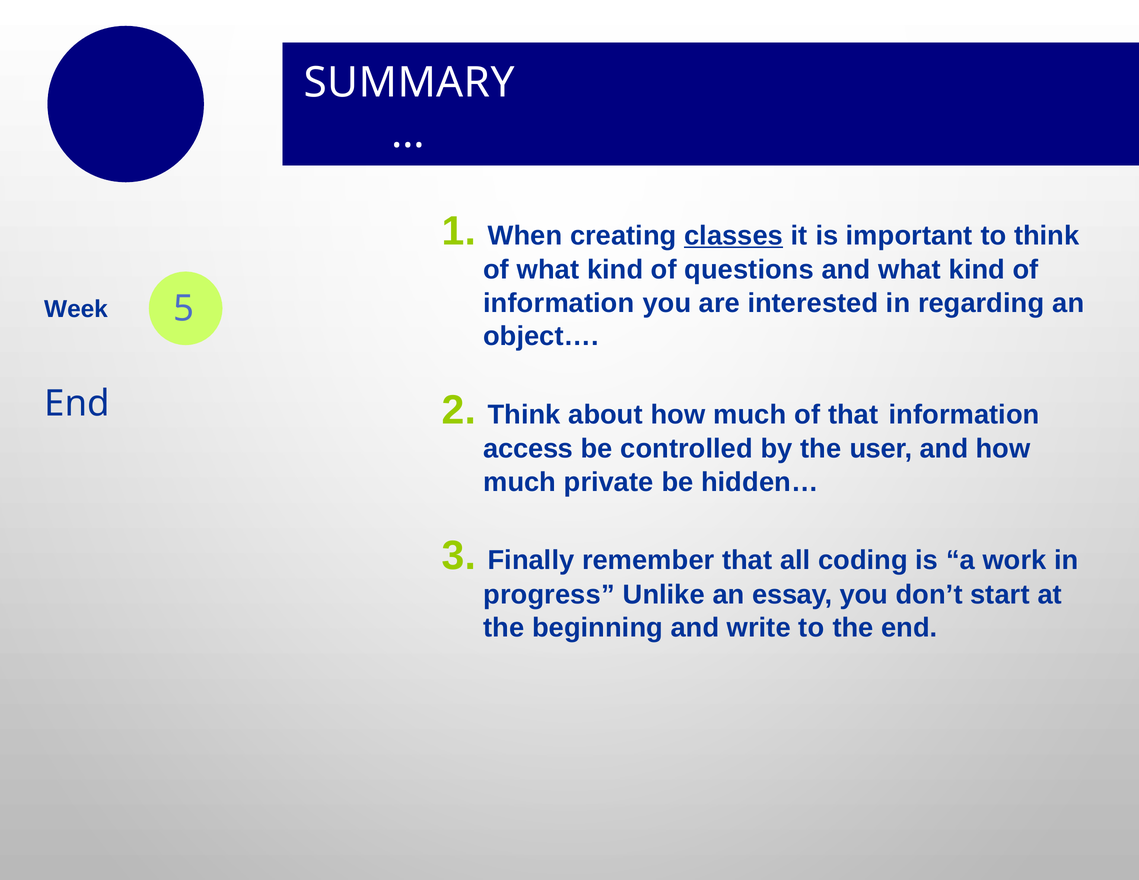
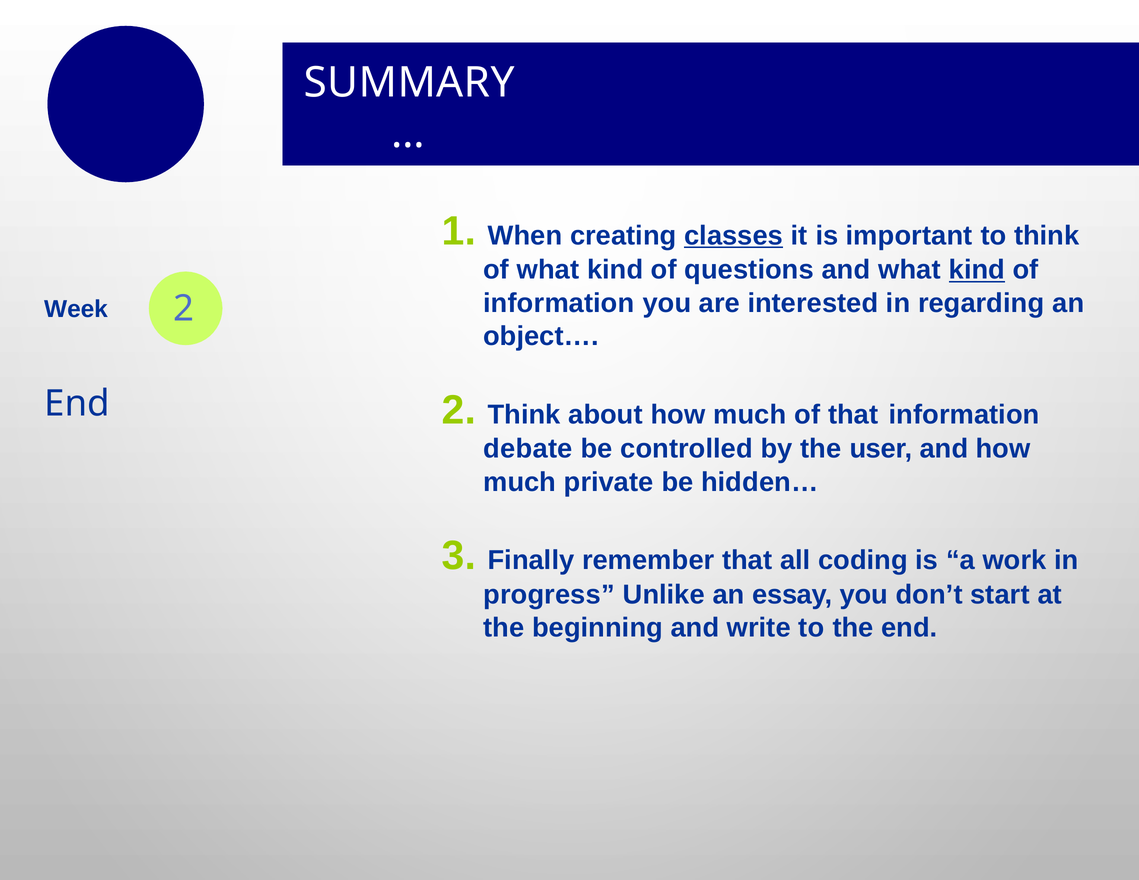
kind underline: none -> present (977, 270)
Week 5: 5 -> 2 (184, 309)
access: access -> debate (528, 449)
